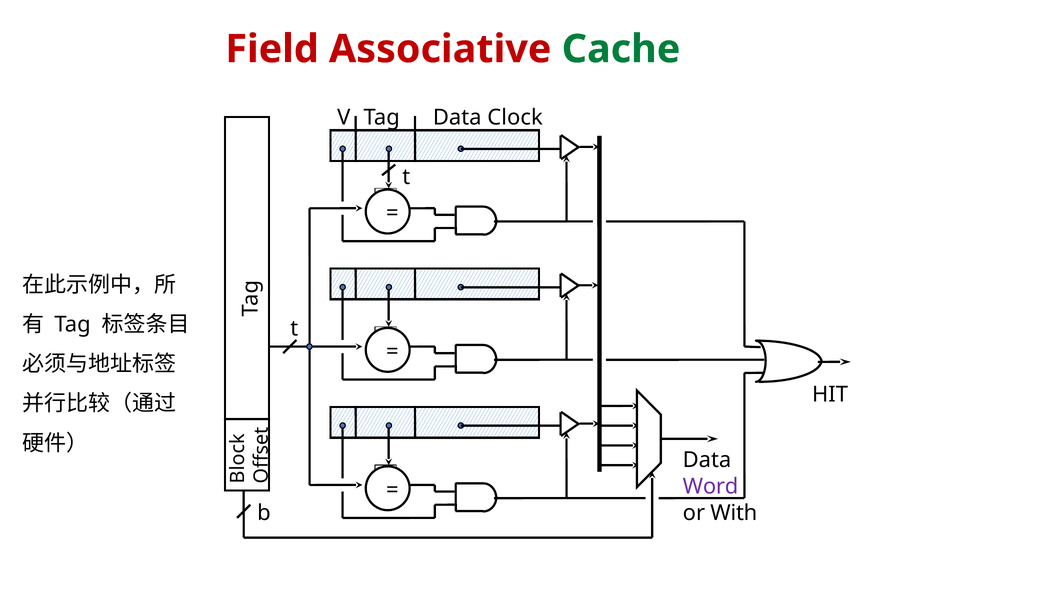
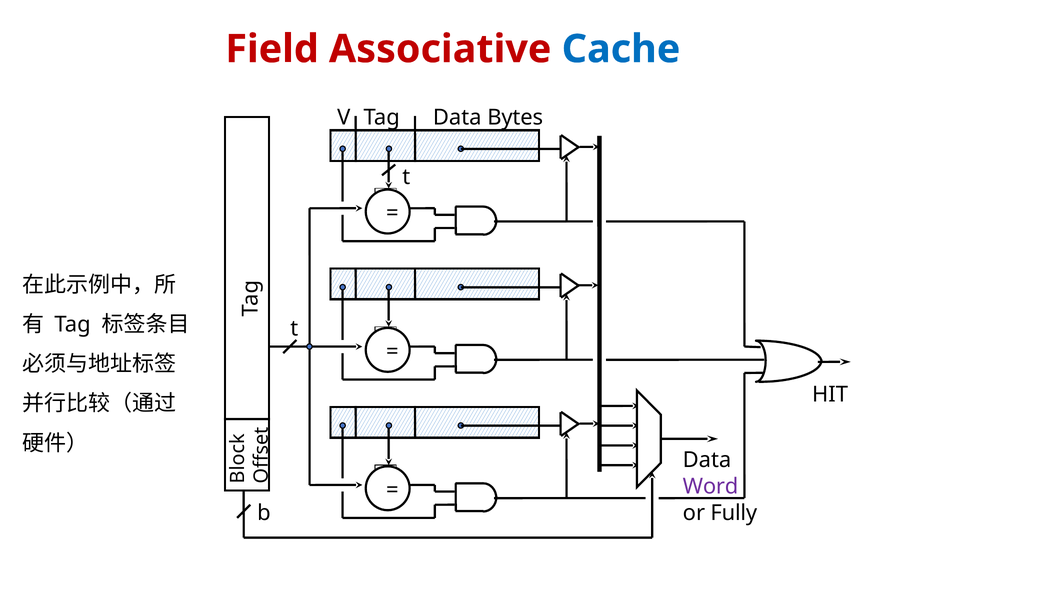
Cache colour: green -> blue (621, 49)
Clock: Clock -> Bytes (515, 118)
With: With -> Fully (734, 513)
